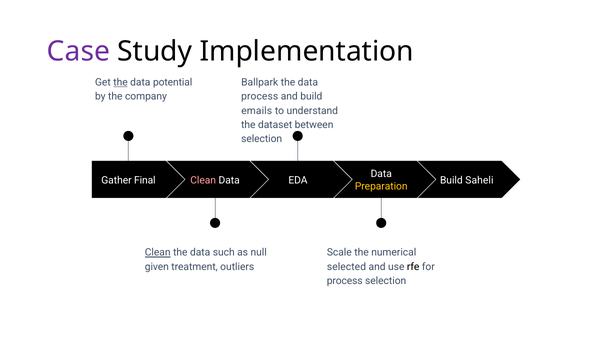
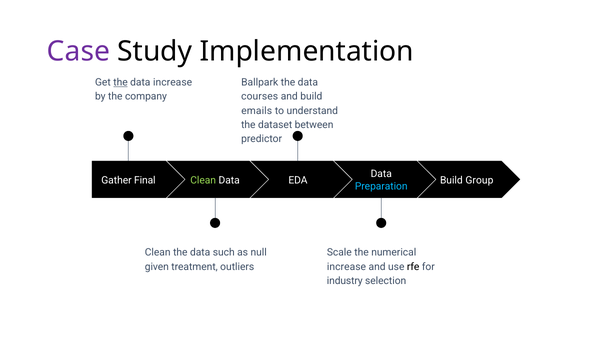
data potential: potential -> increase (173, 83)
process: process -> courses (260, 97)
selection: selection -> predictor (262, 139)
Clean colour: pink -> light green (203, 180)
Saheli: Saheli -> Group (479, 180)
Preparation colour: yellow -> light blue (381, 187)
Clean underline: present -> none (158, 253)
selected: selected -> increase (346, 267)
process: process -> industry (345, 281)
